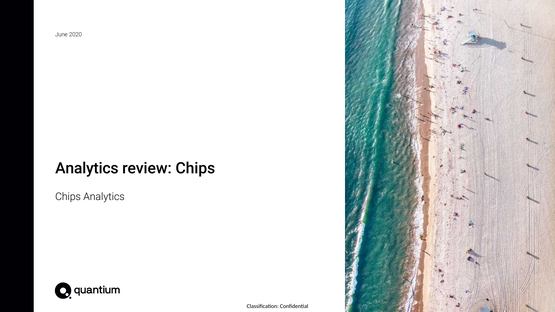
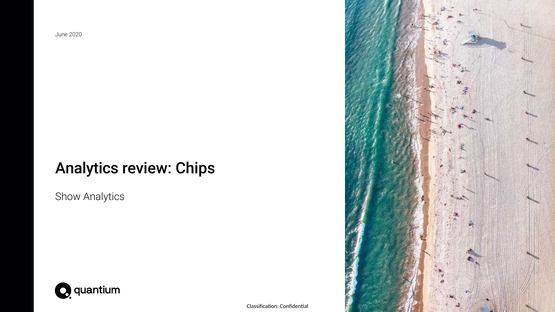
Chips: Chips -> Show (68, 197)
